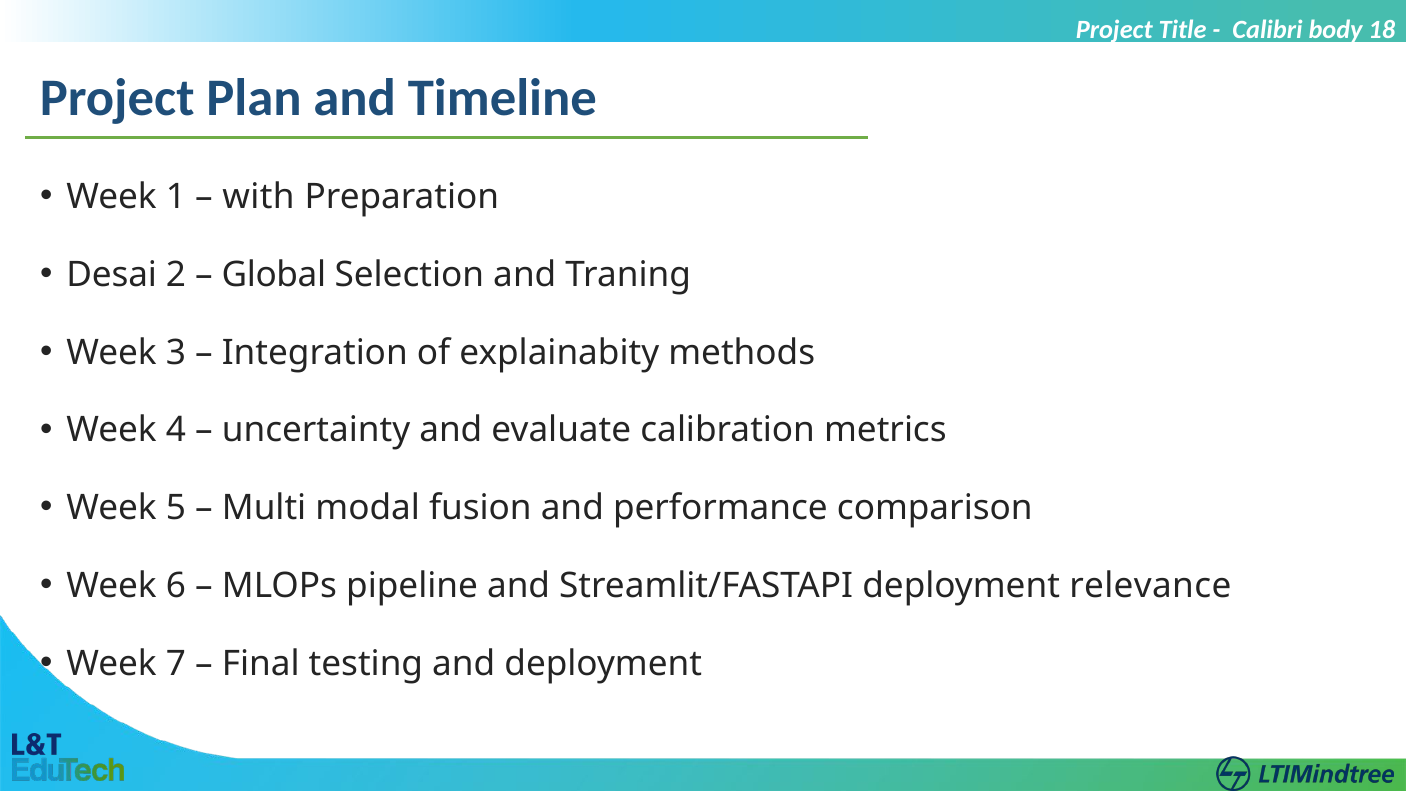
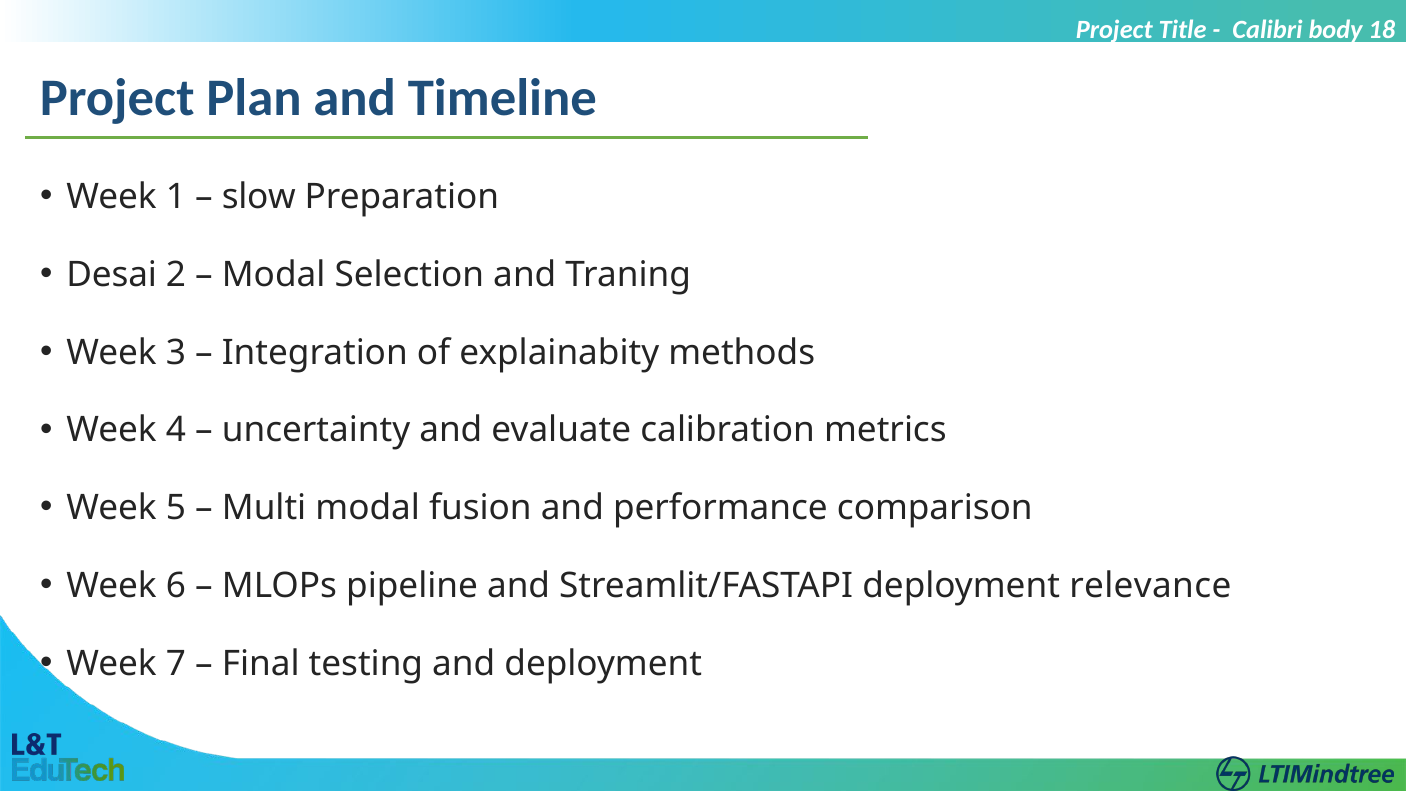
with: with -> slow (259, 197)
Global: Global -> Modal (274, 274)
